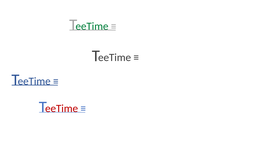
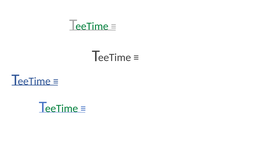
eeTime colour: red -> green (62, 108)
